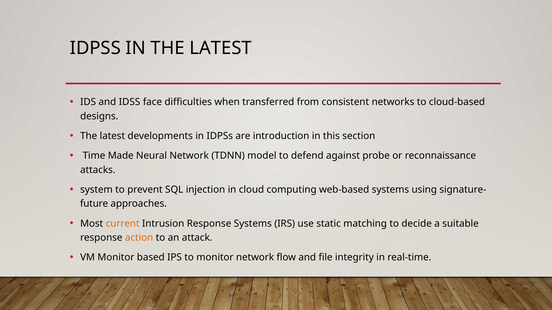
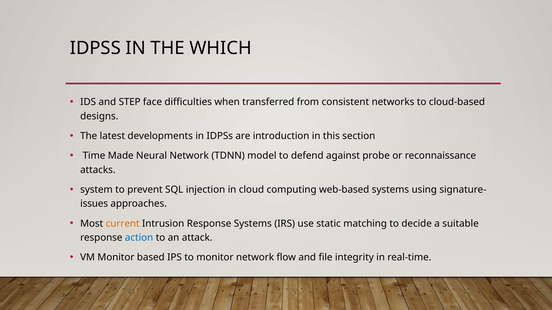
IN THE LATEST: LATEST -> WHICH (221, 48)
IDSS: IDSS -> STEP (130, 102)
future: future -> issues (94, 204)
action colour: orange -> blue (139, 238)
